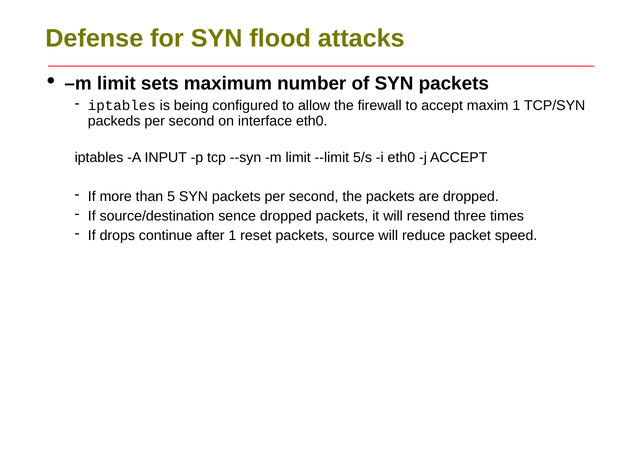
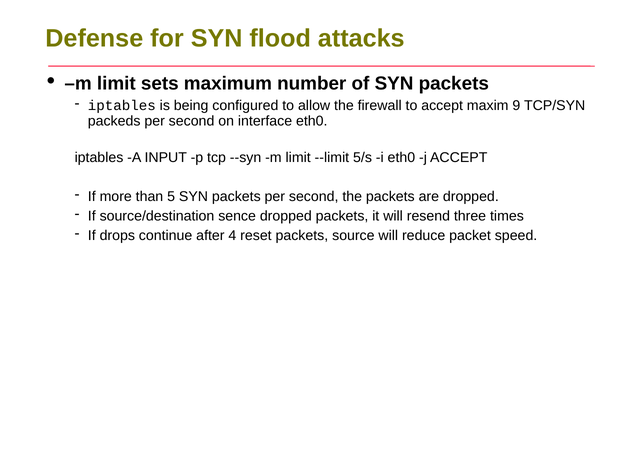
maxim 1: 1 -> 9 (516, 106)
after 1: 1 -> 4 (232, 236)
